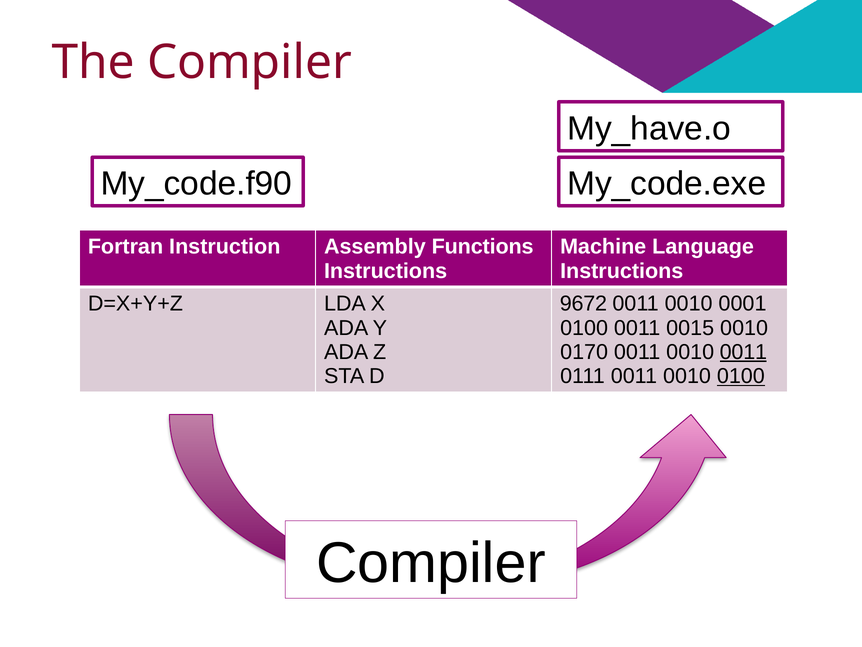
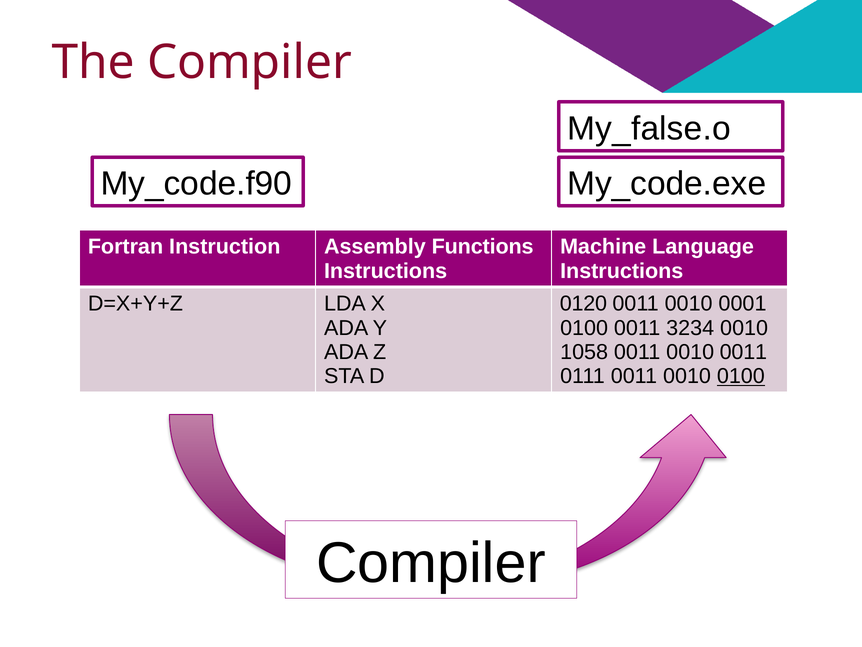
My_have.o: My_have.o -> My_false.o (649, 128)
9672: 9672 -> 0120 (583, 304)
0015: 0015 -> 3234 (690, 328)
0170: 0170 -> 1058 (584, 352)
0011 underline: present -> none (743, 352)
